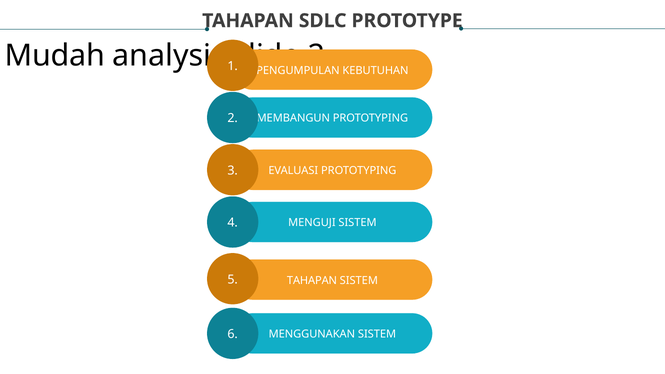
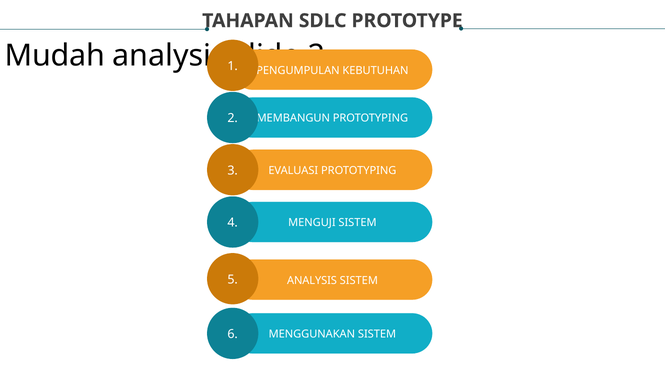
TAHAPAN: TAHAPAN -> ANALYSIS (312, 280)
